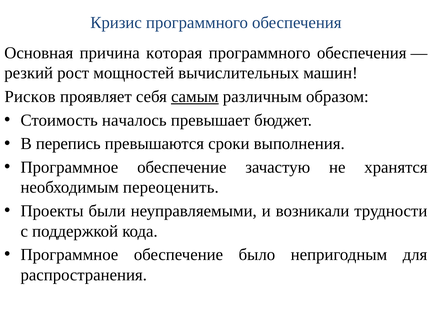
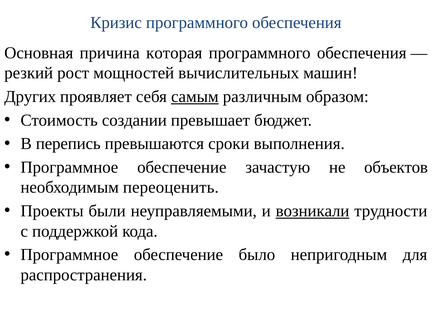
Рисков: Рисков -> Других (30, 97)
началось: началось -> создании (134, 120)
хранятся: хранятся -> объектов (396, 167)
возникали underline: none -> present (313, 211)
